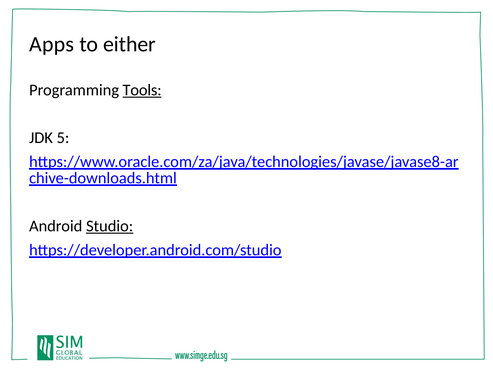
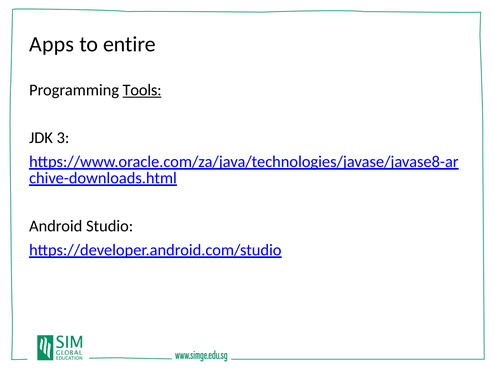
either: either -> entire (129, 44)
5: 5 -> 3 (63, 138)
Studio underline: present -> none (110, 226)
